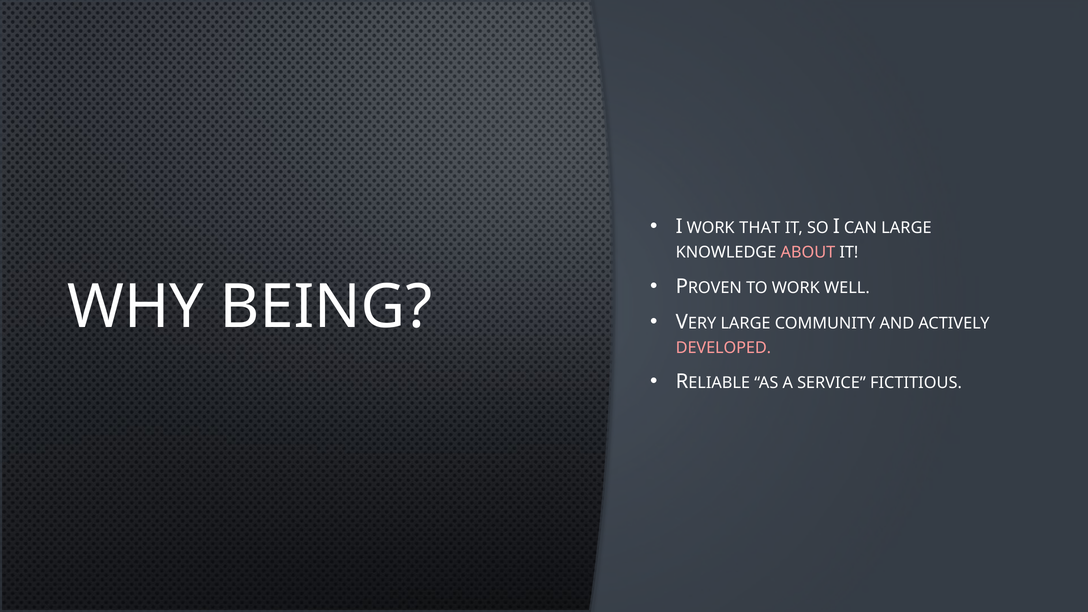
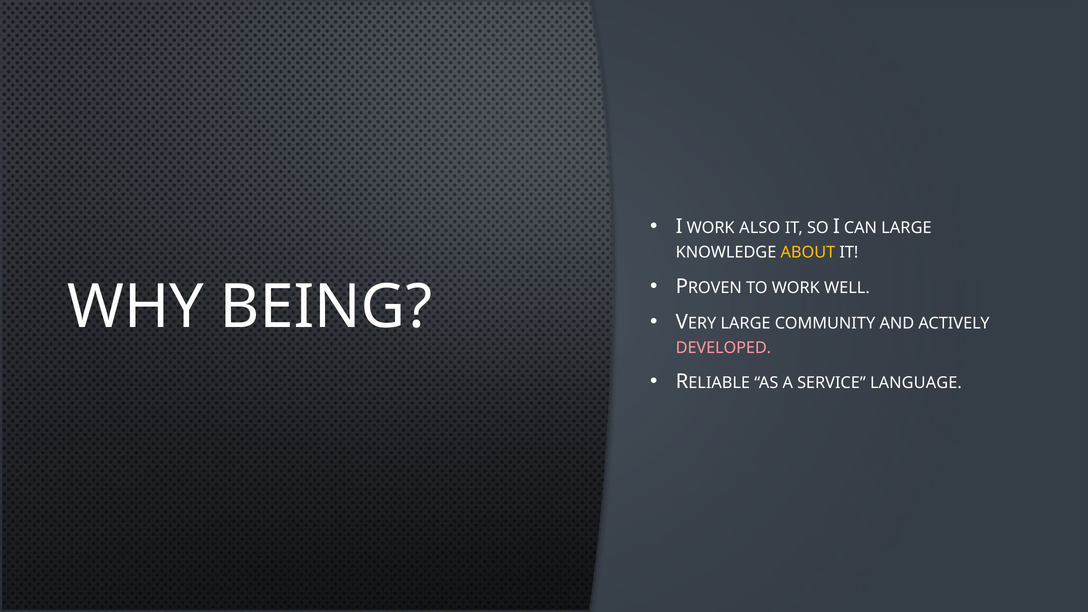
THAT: THAT -> ALSO (760, 228)
ABOUT colour: pink -> yellow (808, 253)
FICTITIOUS: FICTITIOUS -> LANGUAGE (916, 383)
